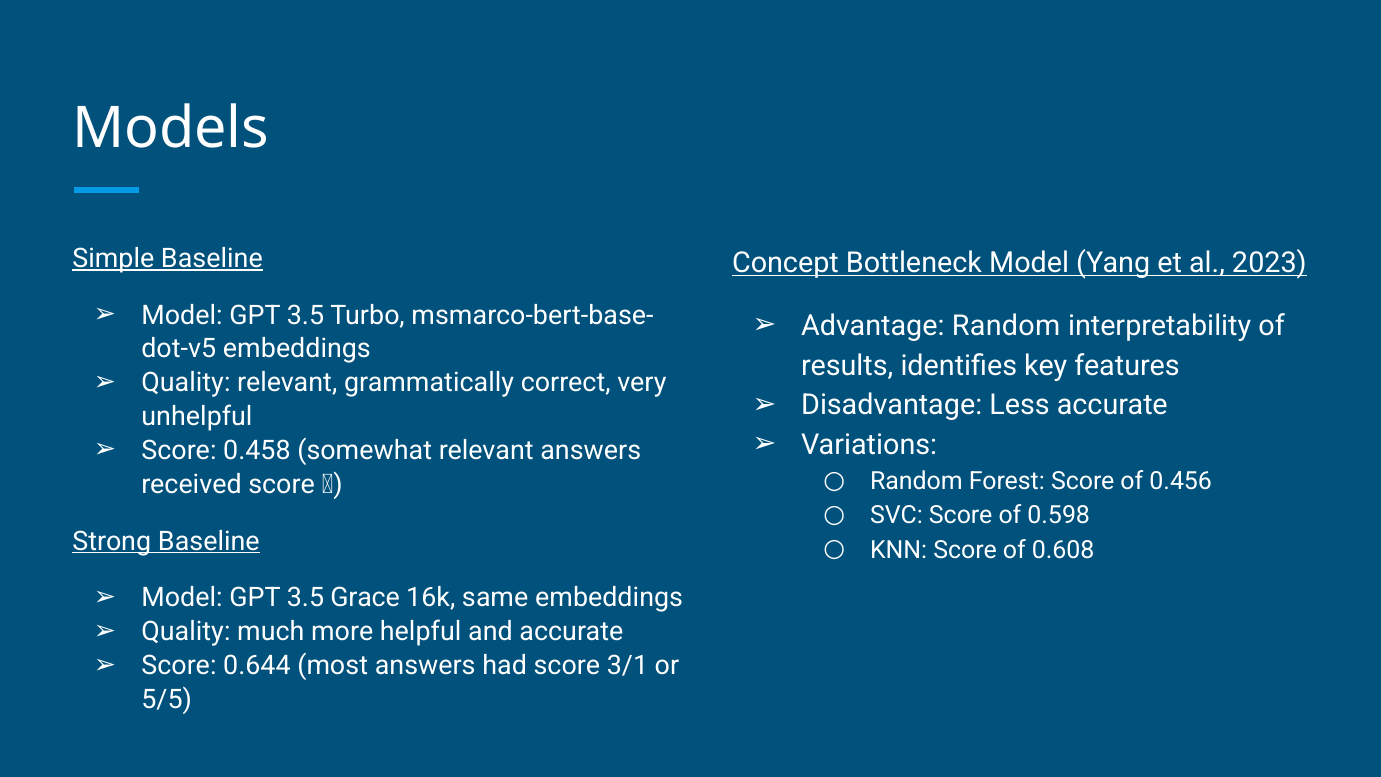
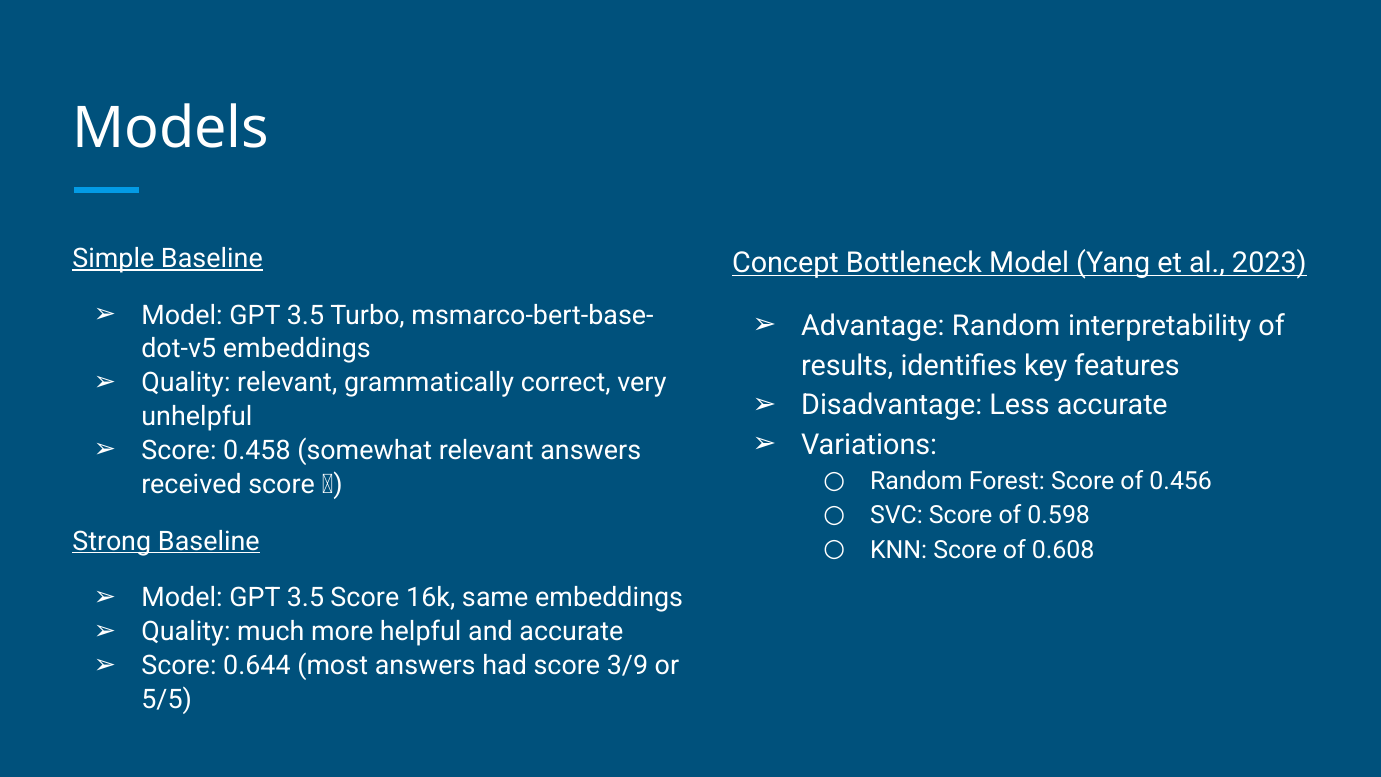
3.5 Grace: Grace -> Score (365, 598)
3/1: 3/1 -> 3/9 (627, 666)
